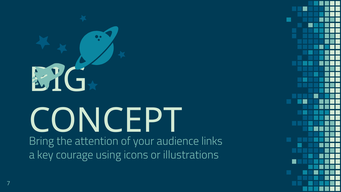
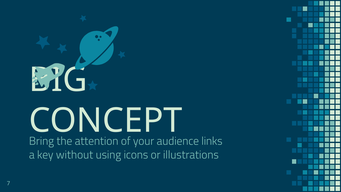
courage: courage -> without (75, 155)
